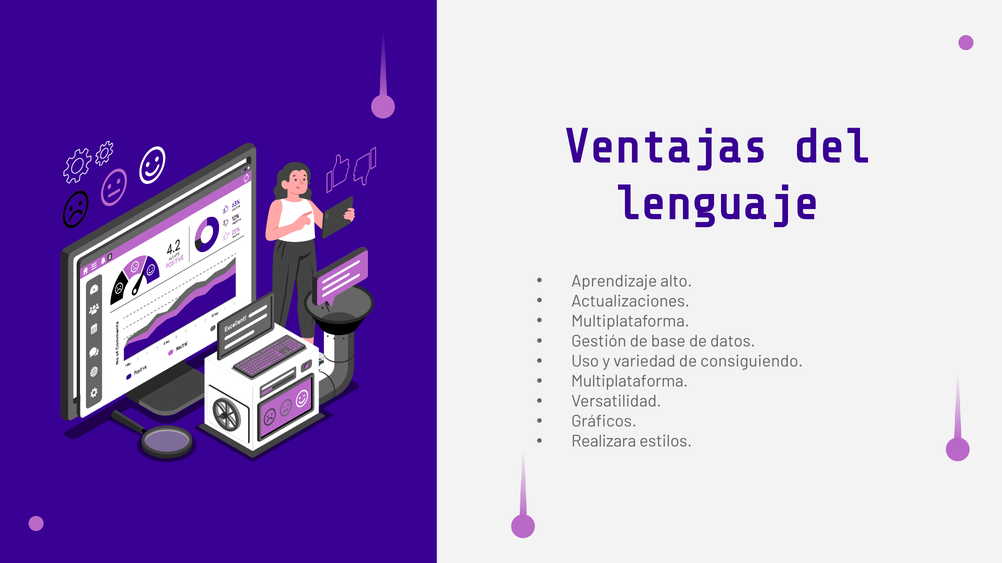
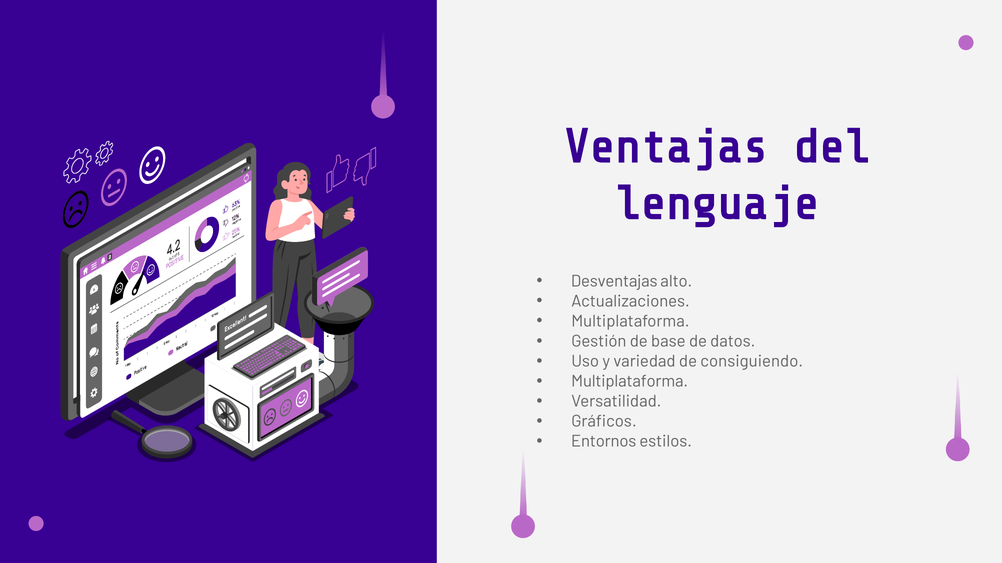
Aprendizaje: Aprendizaje -> Desventajas (614, 282)
Realizara: Realizara -> Entornos (604, 442)
